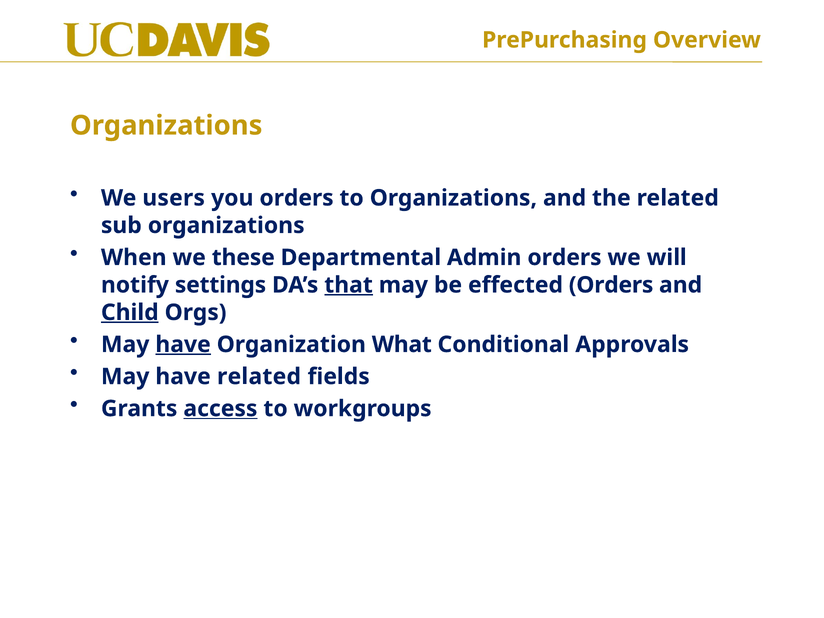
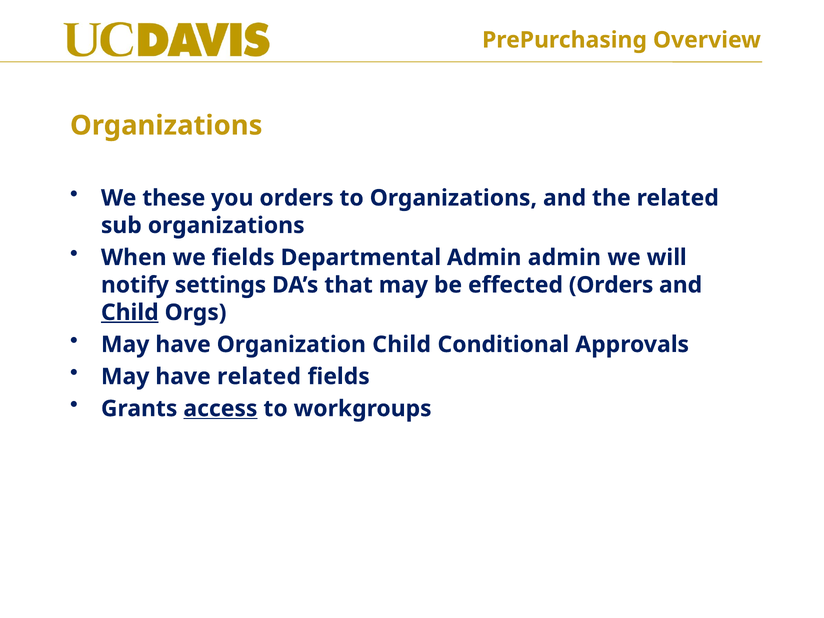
users: users -> these (174, 198)
we these: these -> fields (243, 258)
Admin orders: orders -> admin (564, 258)
that underline: present -> none (349, 285)
have underline: present -> none (183, 345)
Organization What: What -> Child (402, 345)
